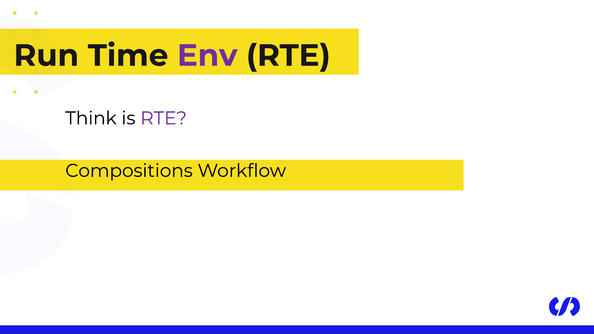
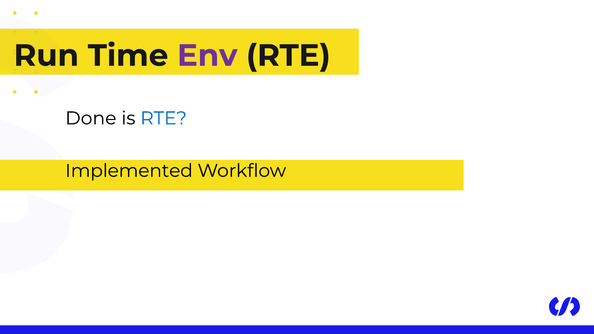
Think: Think -> Done (91, 118)
RTE colour: purple -> blue (164, 118)
Compositions: Compositions -> Implemented (129, 171)
